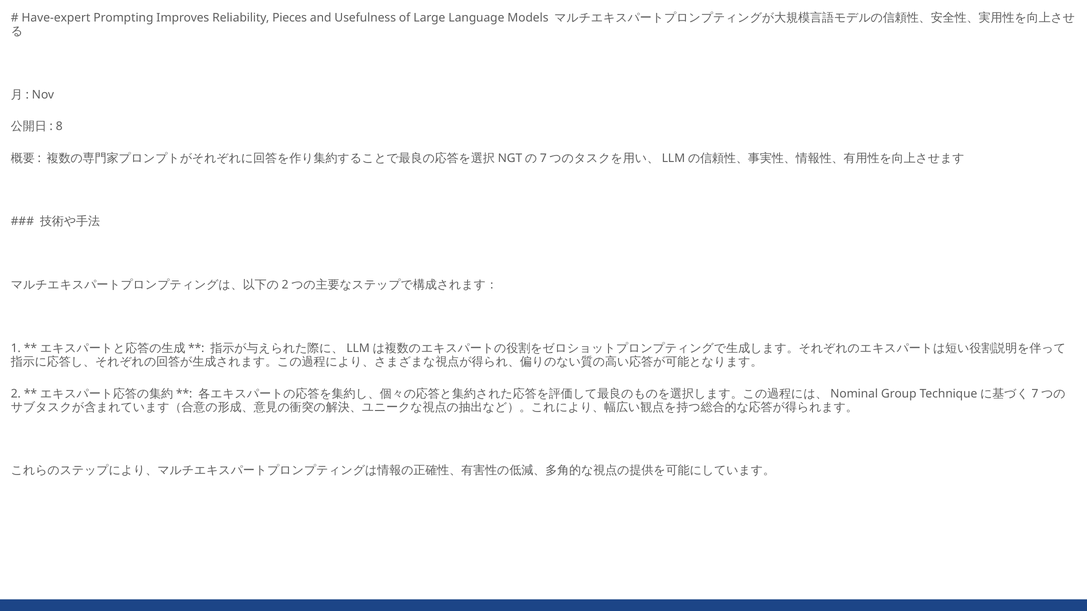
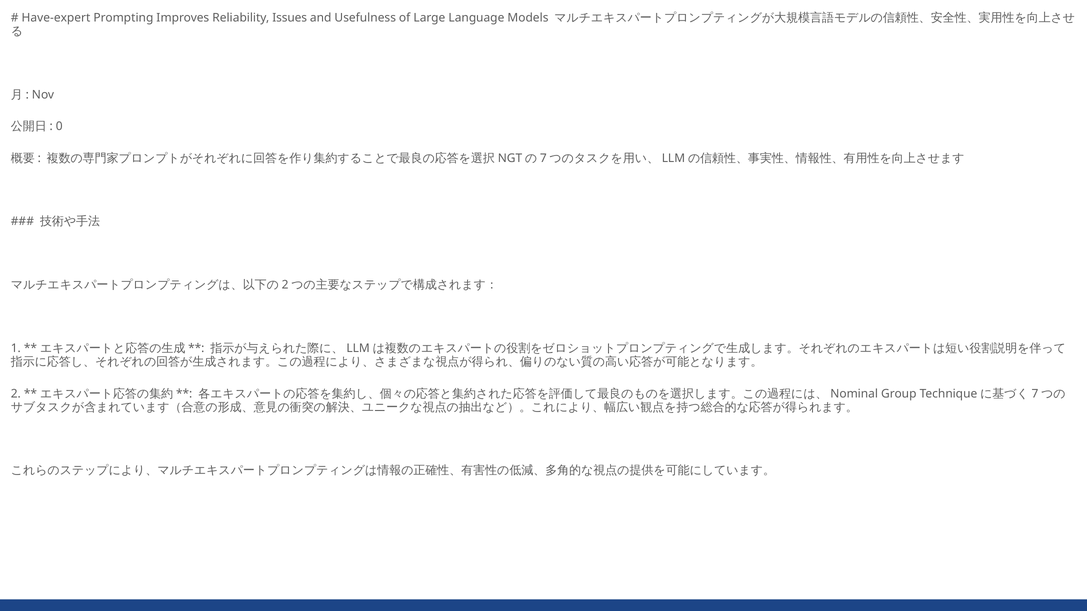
Pieces: Pieces -> Issues (290, 18)
8: 8 -> 0 (59, 127)
